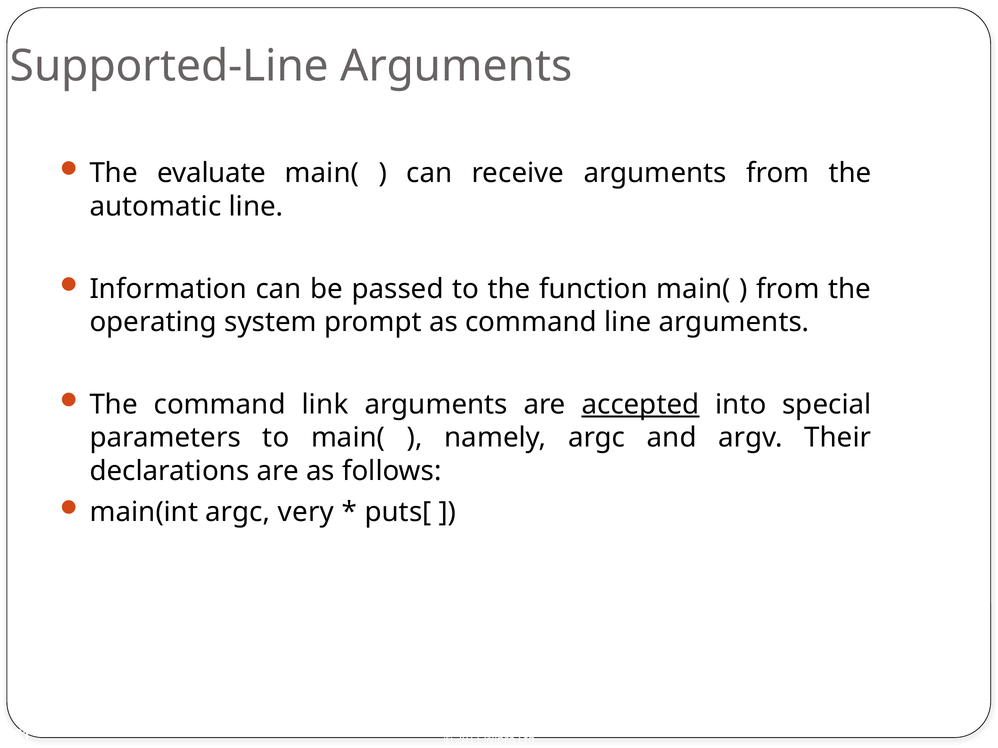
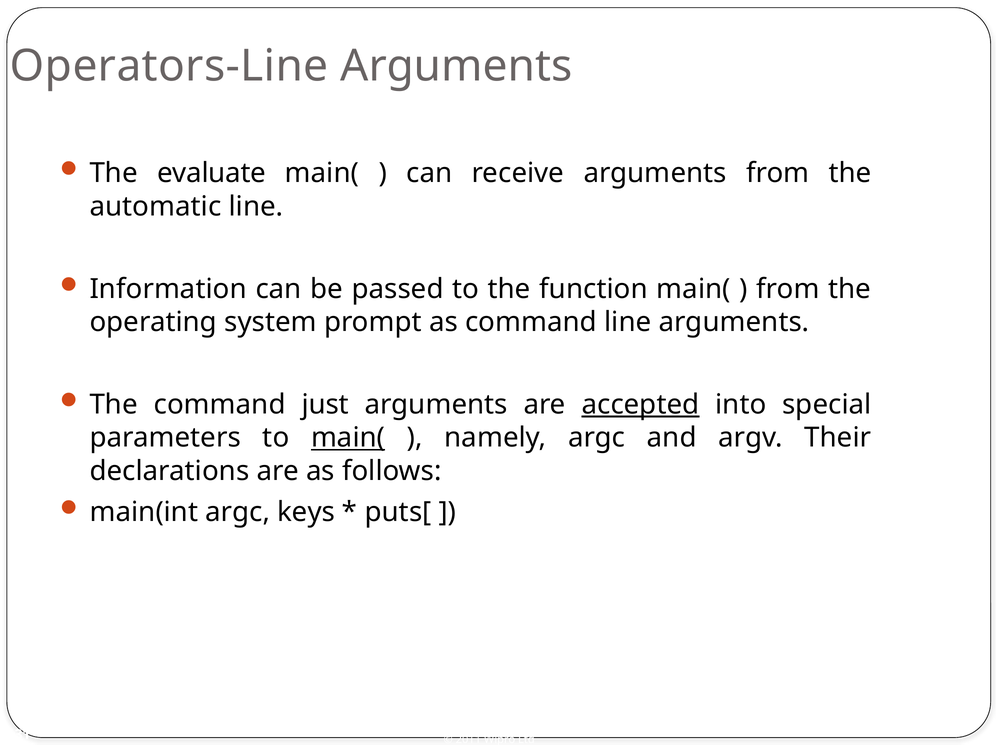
Supported-Line: Supported-Line -> Operators-Line (169, 66)
link: link -> just (325, 405)
main( underline: none -> present (348, 438)
very: very -> keys (306, 513)
